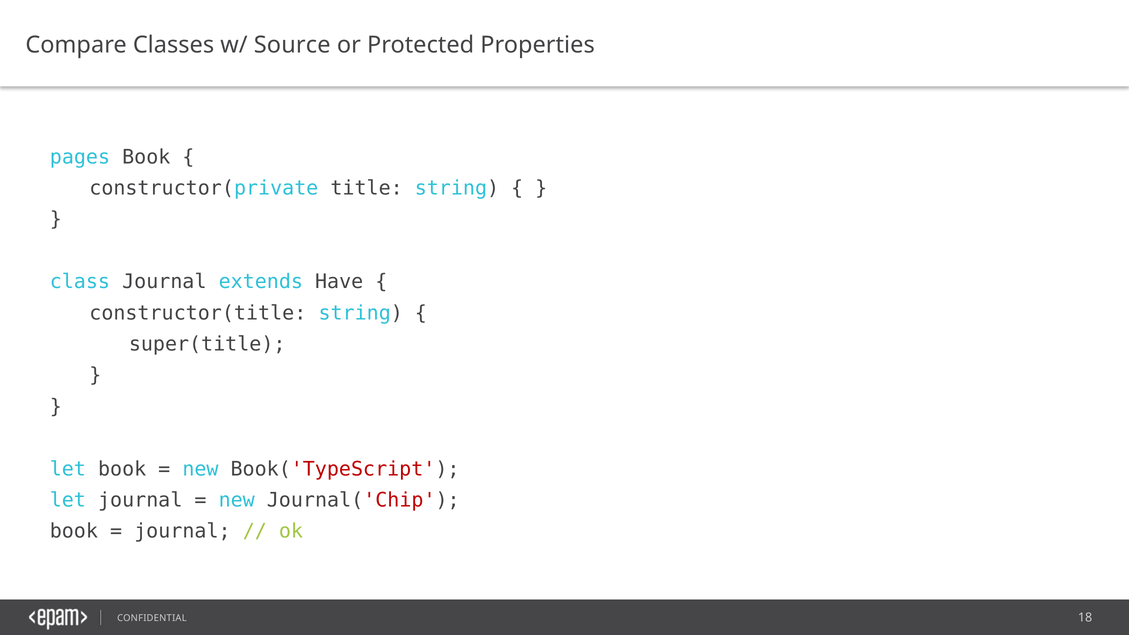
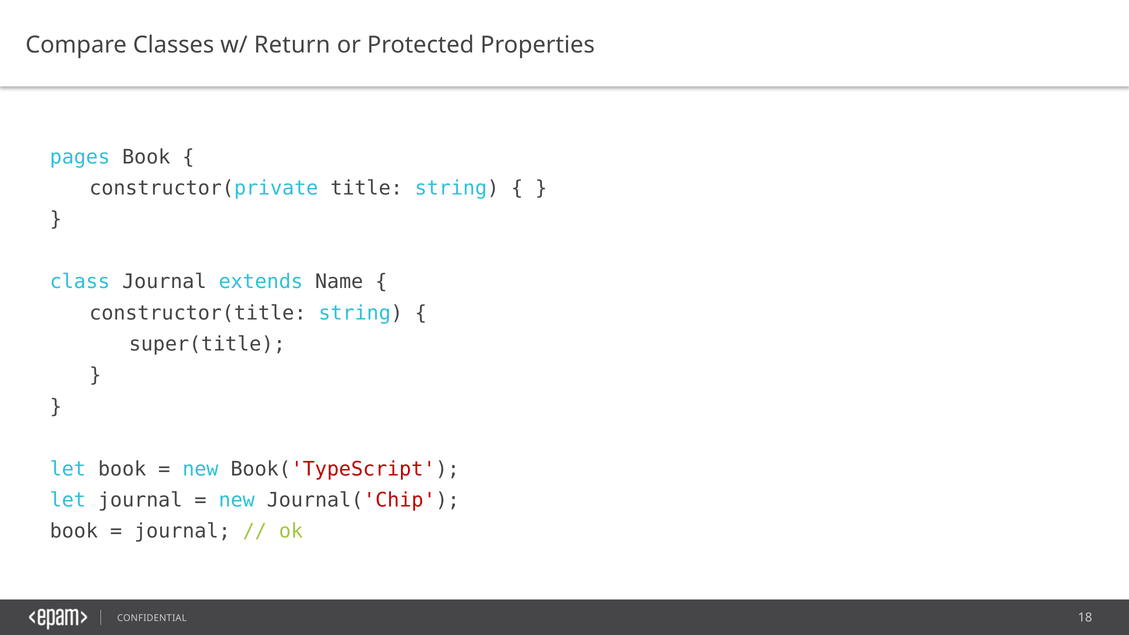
Source: Source -> Return (292, 45)
Have: Have -> Name (339, 282)
